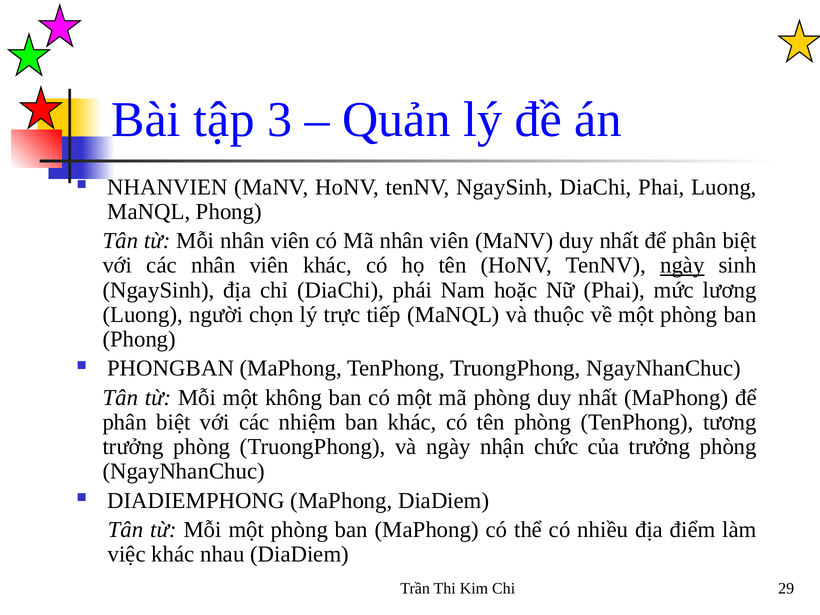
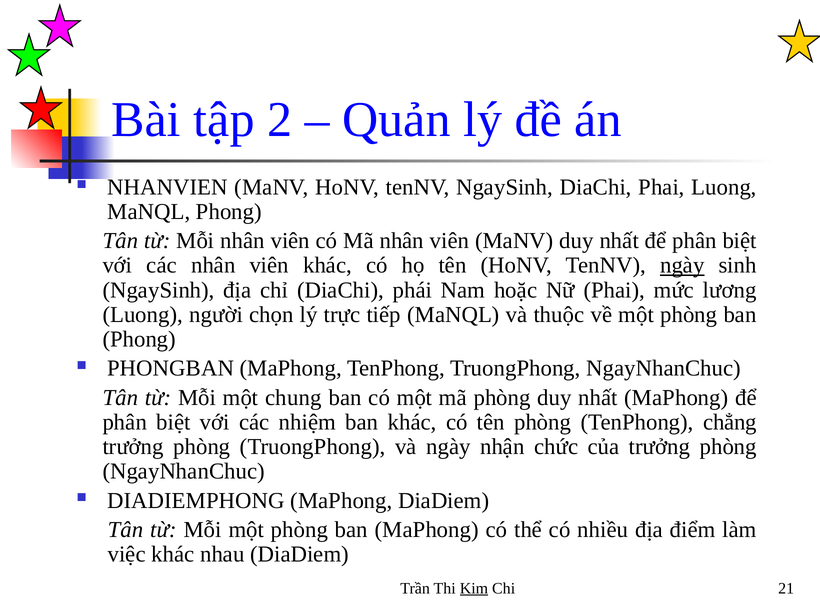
3: 3 -> 2 (280, 120)
không: không -> chung (293, 398)
tương: tương -> chẳng (730, 422)
Kim underline: none -> present (474, 588)
29: 29 -> 21 (786, 588)
